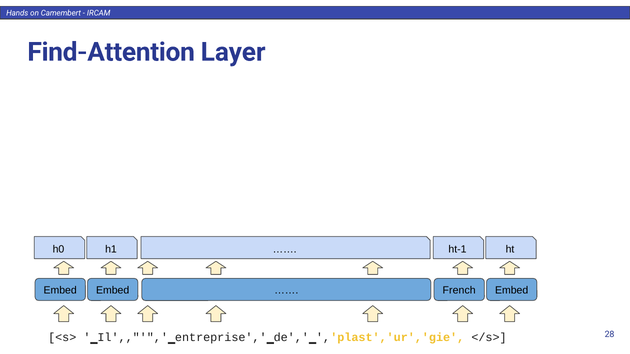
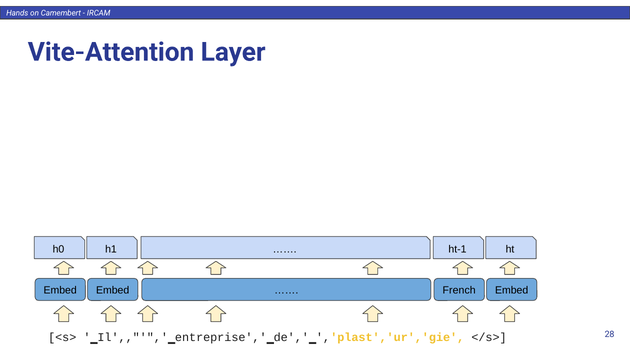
Find-Attention: Find-Attention -> Vite-Attention (111, 52)
